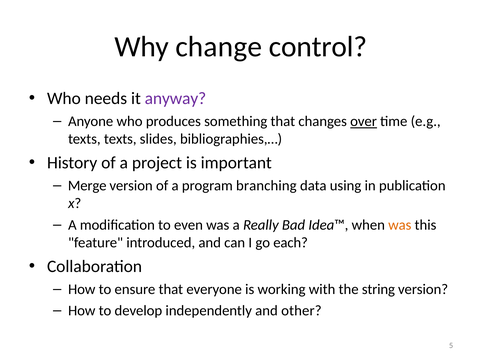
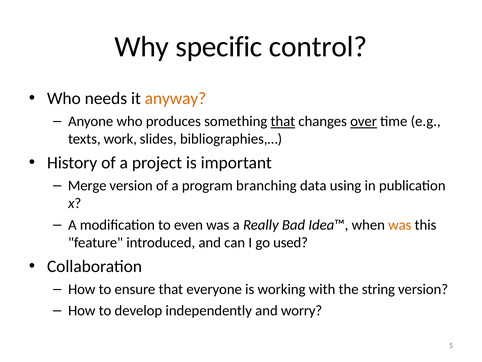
change: change -> specific (219, 47)
anyway colour: purple -> orange (175, 98)
that underline: none -> present (283, 121)
texts texts: texts -> work (120, 139)
each: each -> used (291, 242)
other: other -> worry (302, 310)
